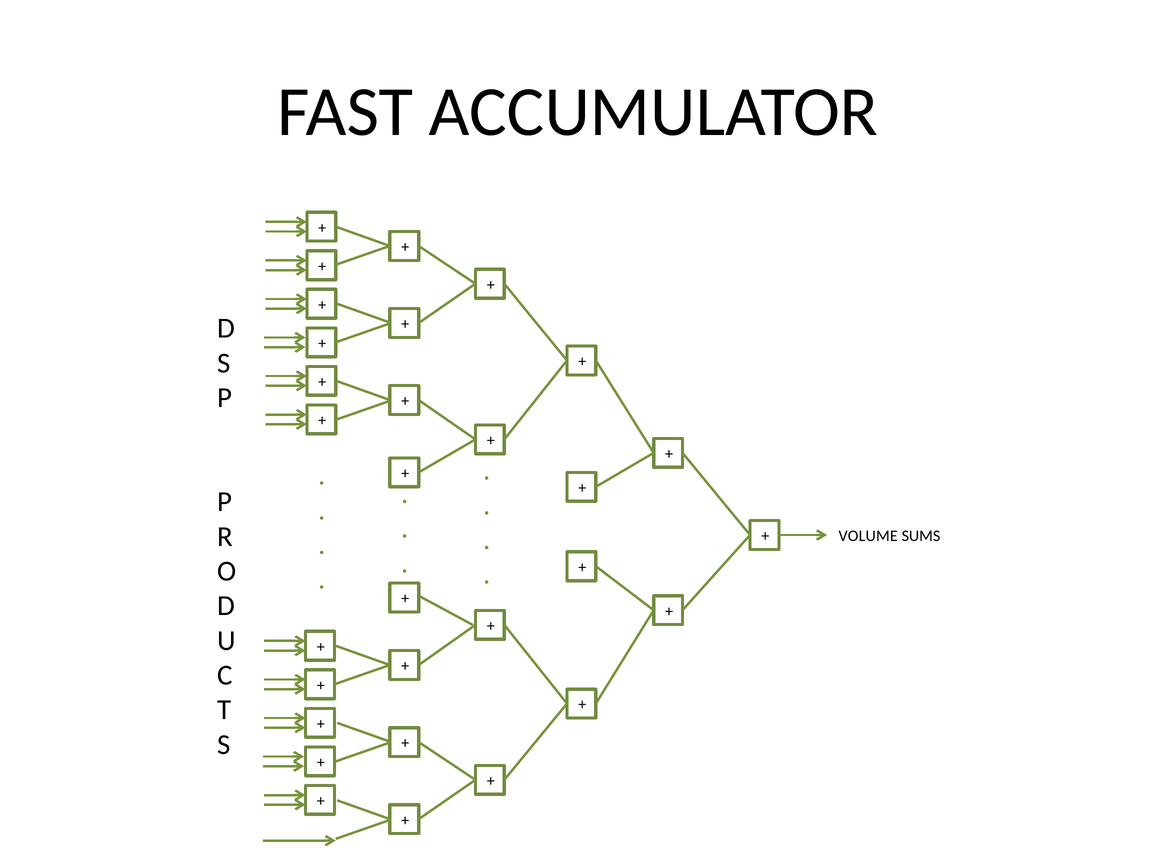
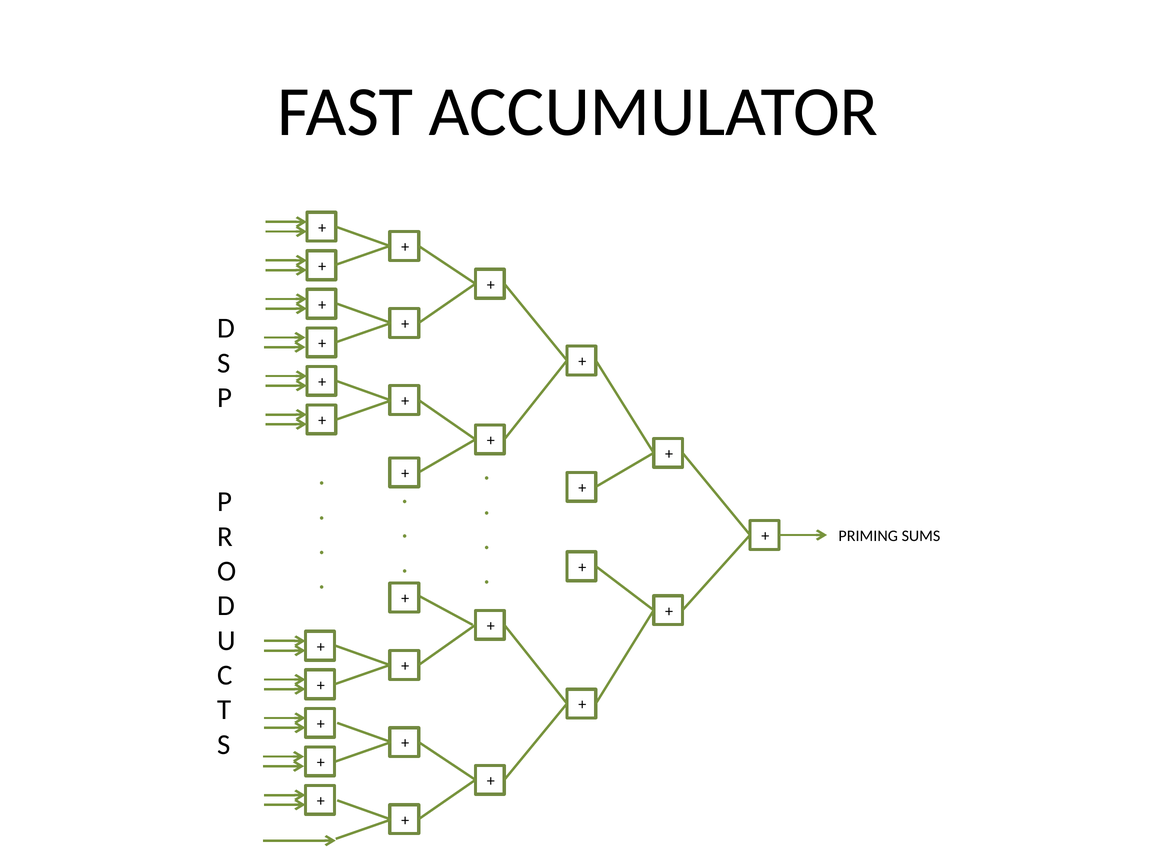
VOLUME: VOLUME -> PRIMING (868, 536)
